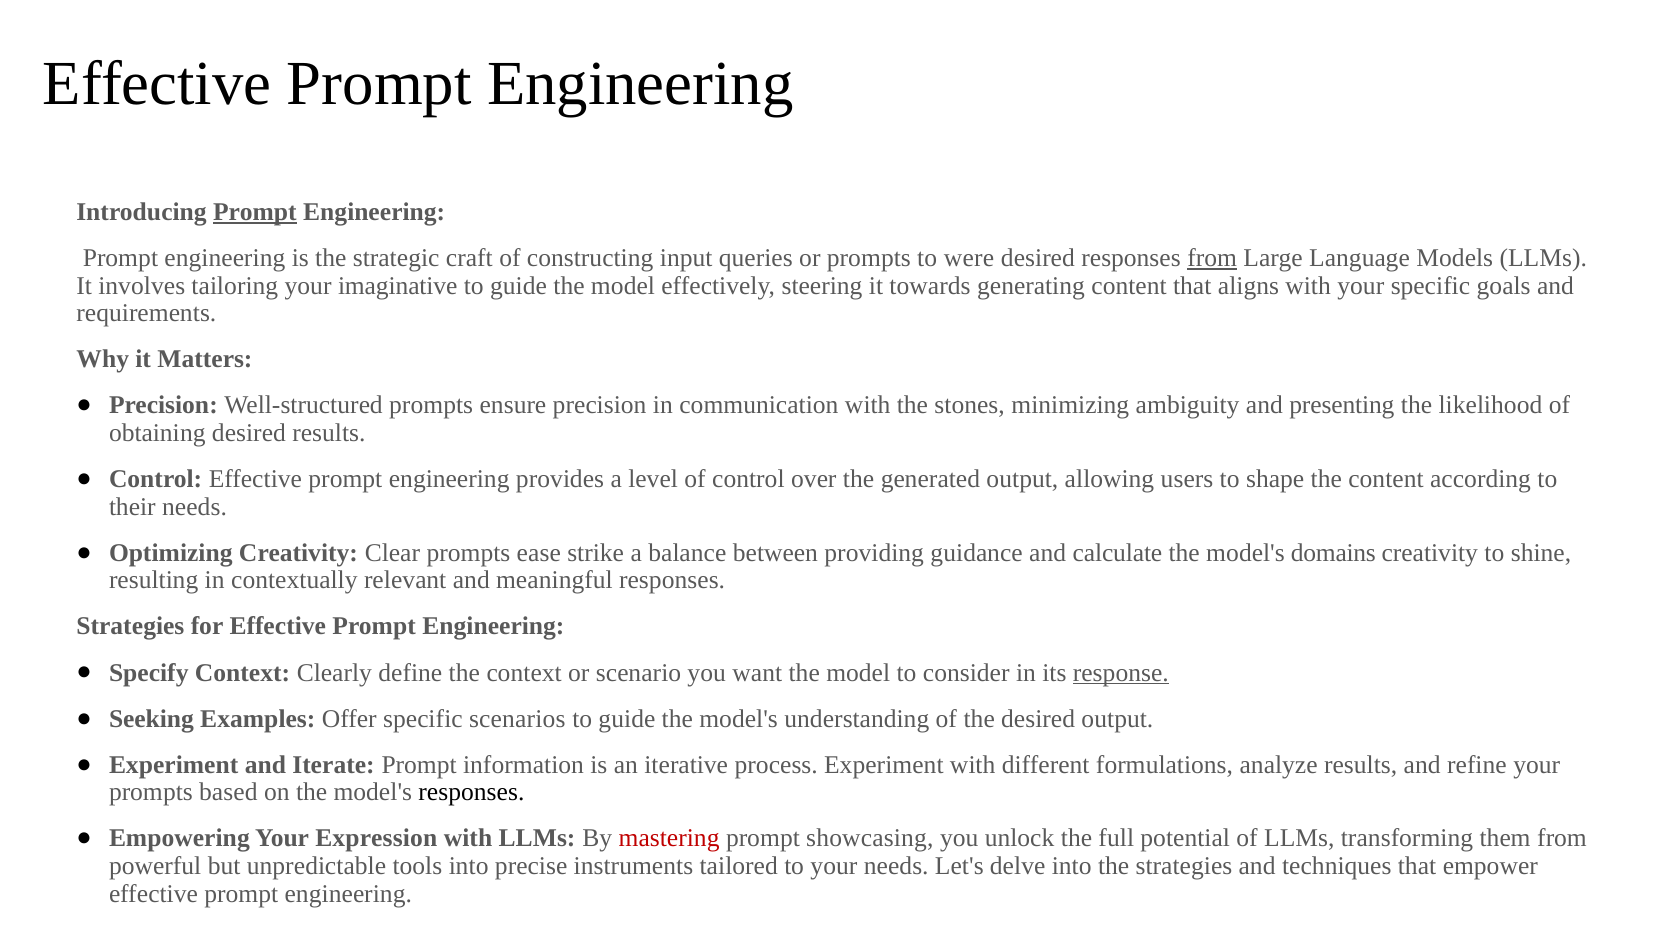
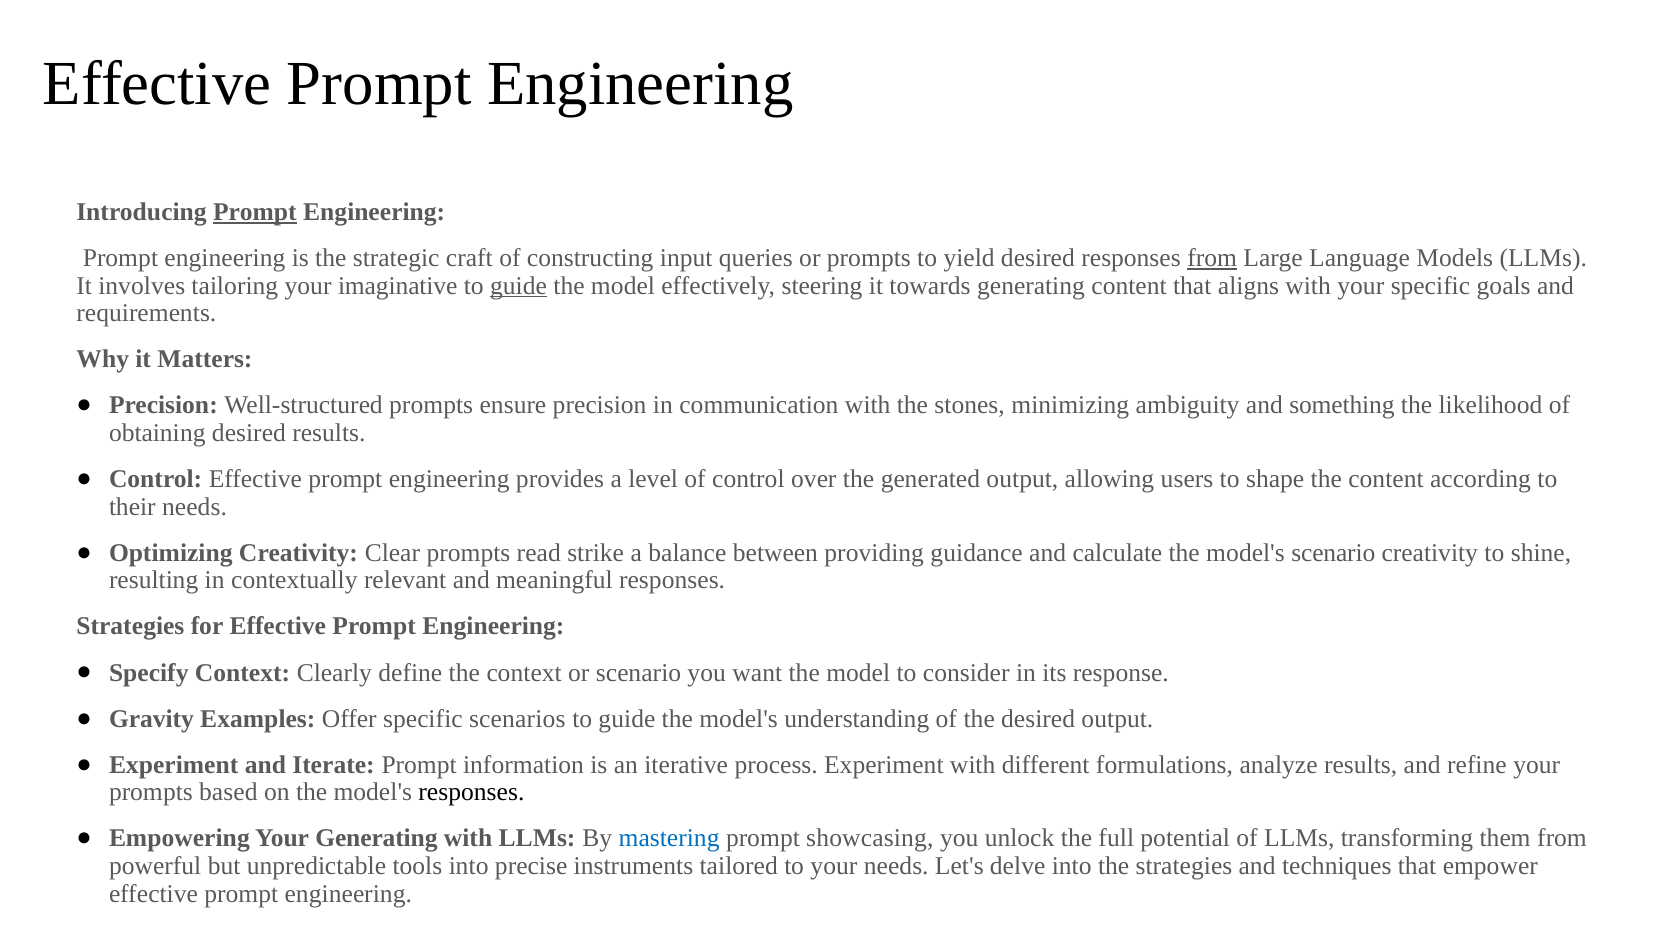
were: were -> yield (969, 258)
guide underline: none -> present (519, 286)
presenting: presenting -> something (1342, 406)
ease: ease -> read (539, 553)
model's domains: domains -> scenario (1333, 553)
response underline: present -> none (1121, 673)
Seeking: Seeking -> Gravity (151, 719)
Your Expression: Expression -> Generating (376, 839)
mastering colour: red -> blue (669, 839)
